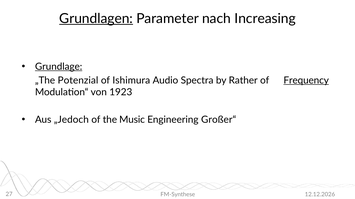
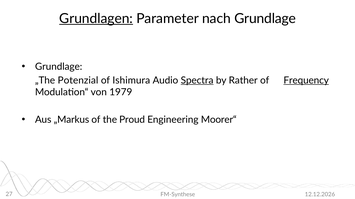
nach Increasing: Increasing -> Grundlage (265, 19)
Grundlage underline: present -> none (59, 67)
Spectra underline: none -> present (197, 81)
1923: 1923 -> 1979 (121, 92)
„Jedoch: „Jedoch -> „Markus (71, 120)
Music: Music -> Proud (132, 120)
Großer“: Großer“ -> Moorer“ (219, 120)
